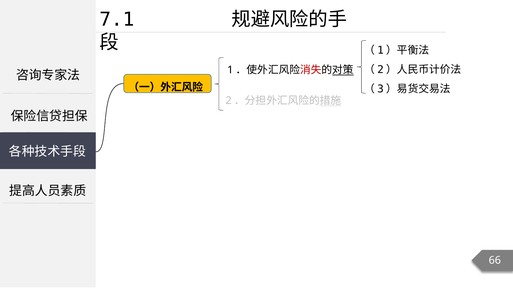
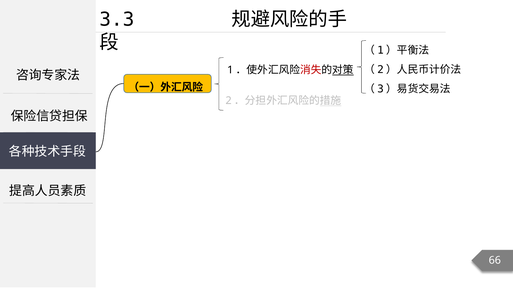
7.1: 7.1 -> 3.3 (117, 20)
